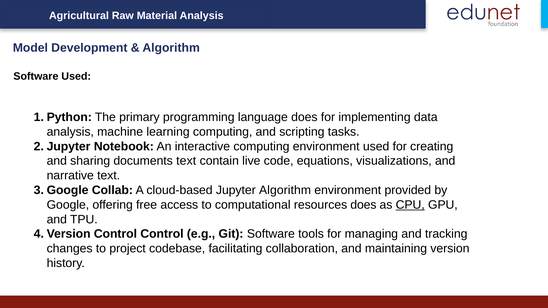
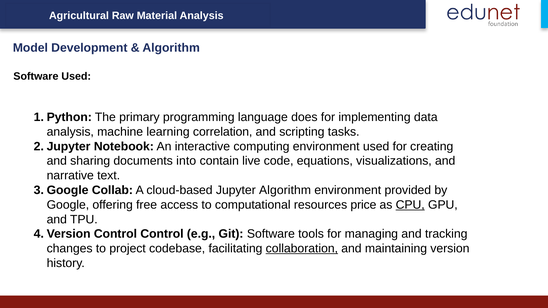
learning computing: computing -> correlation (223, 132)
documents text: text -> into (186, 161)
resources does: does -> price (363, 205)
collaboration underline: none -> present (302, 249)
